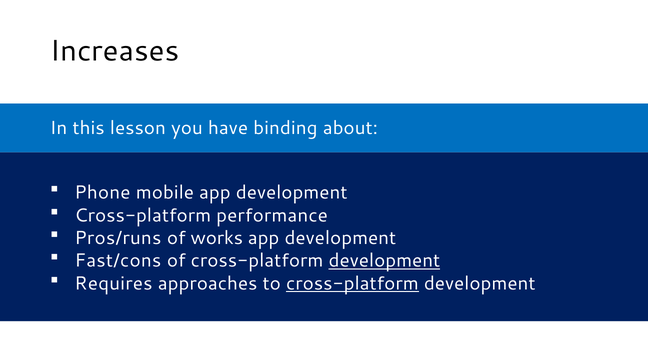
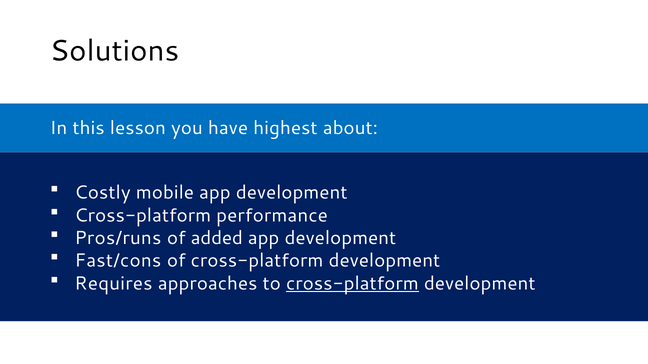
Increases: Increases -> Solutions (115, 51)
binding: binding -> highest (285, 128)
Phone: Phone -> Costly (102, 193)
works: works -> added (217, 238)
development underline: present -> none (384, 261)
